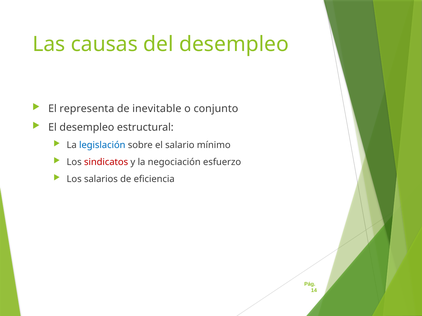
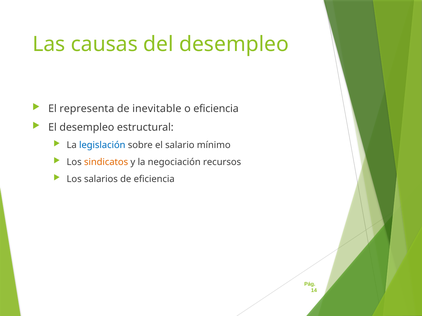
o conjunto: conjunto -> eficiencia (216, 109)
sindicatos colour: red -> orange (106, 162)
esfuerzo: esfuerzo -> recursos (222, 162)
